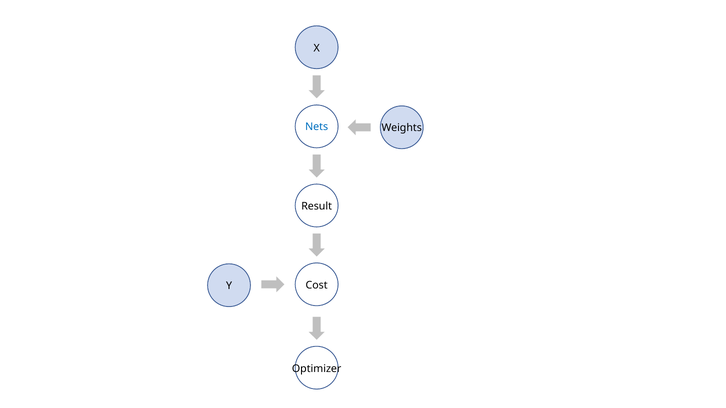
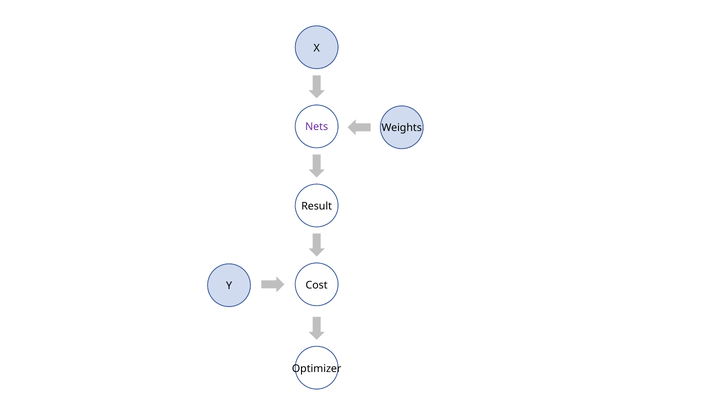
Nets colour: blue -> purple (317, 127)
